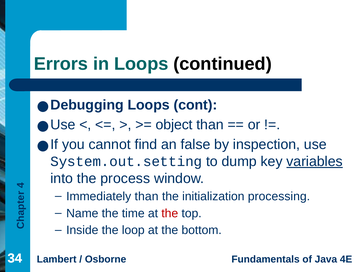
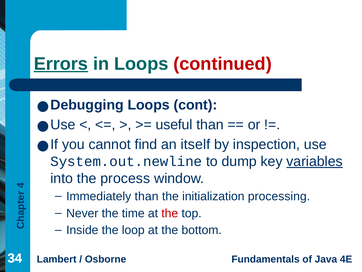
Errors underline: none -> present (61, 64)
continued colour: black -> red (223, 64)
object: object -> useful (174, 124)
false: false -> itself (195, 144)
System.out.setting: System.out.setting -> System.out.newline (126, 161)
Name: Name -> Never (82, 213)
